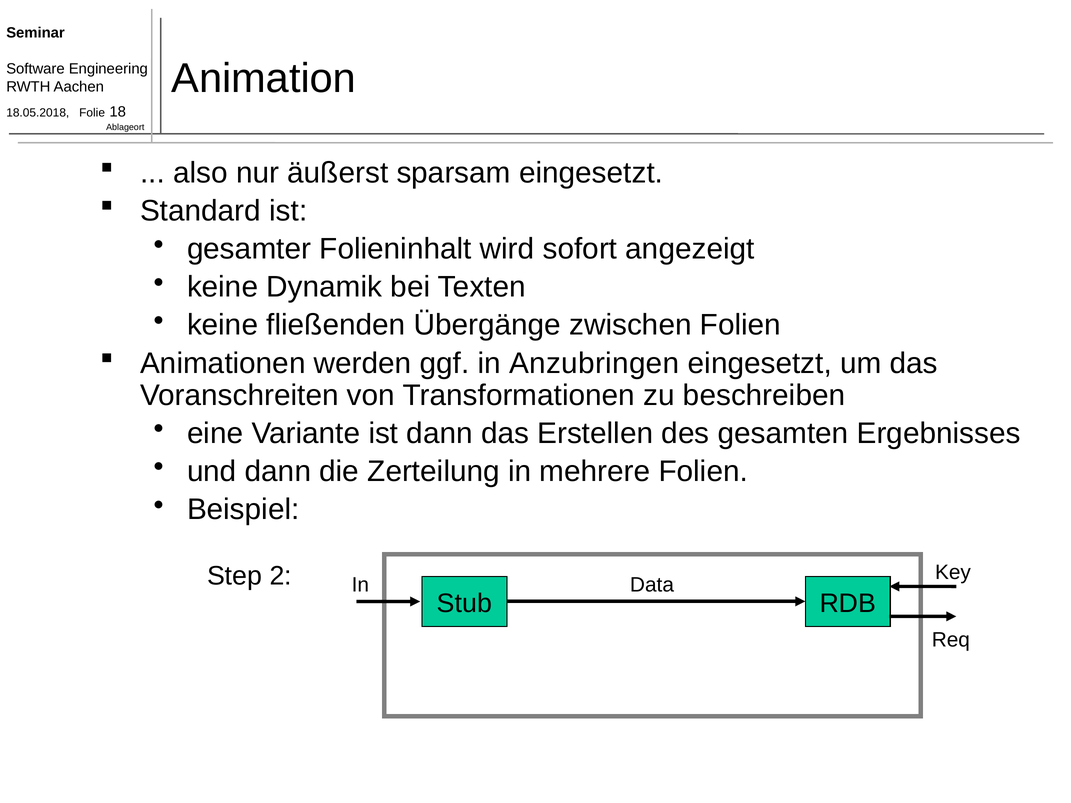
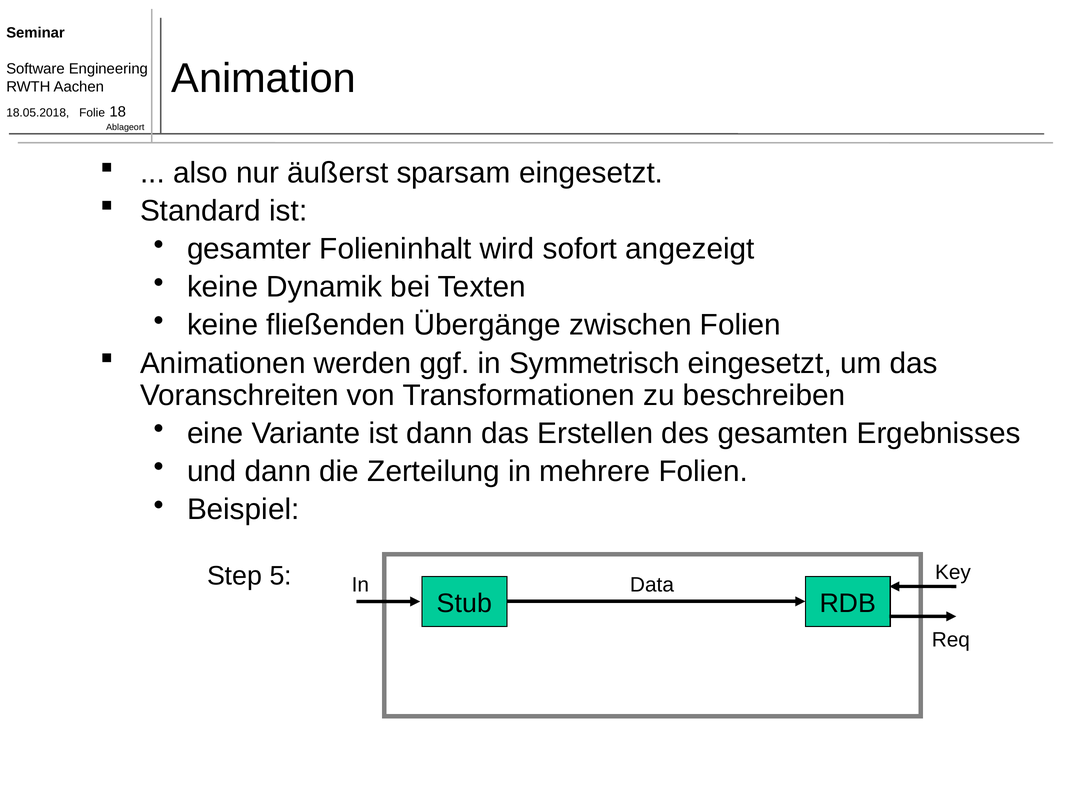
Anzubringen: Anzubringen -> Symmetrisch (595, 363)
2: 2 -> 5 (281, 576)
